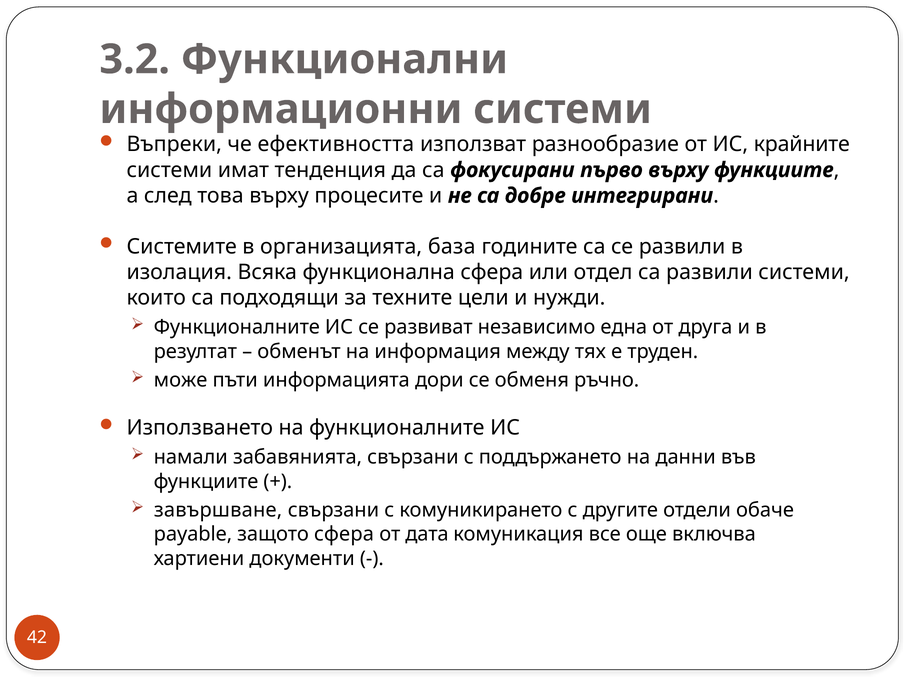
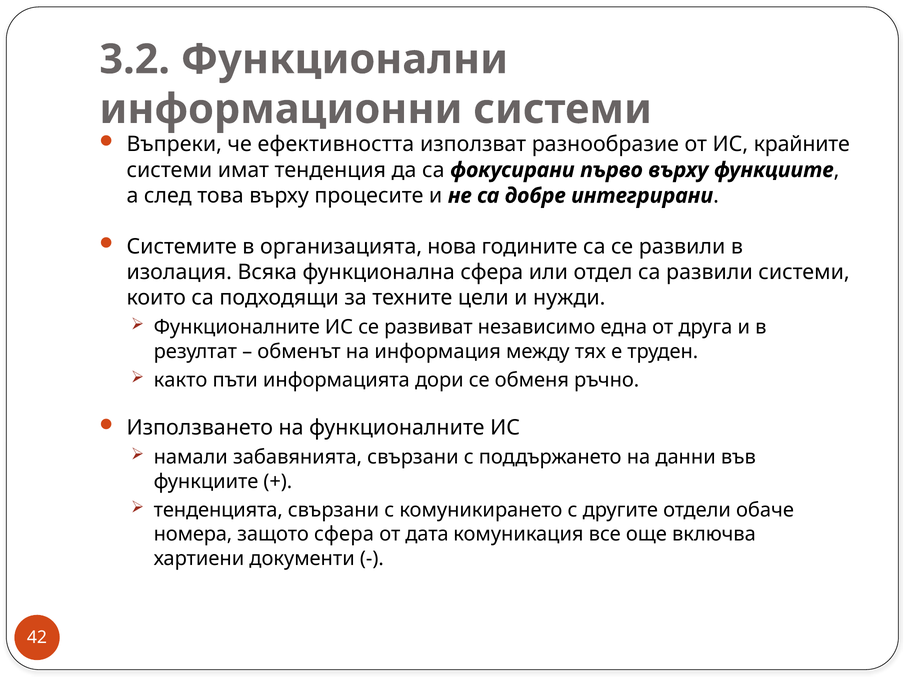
база: база -> нова (452, 246)
може: може -> както (181, 380)
завършване: завършване -> тенденцията (218, 510)
payable: payable -> номера (193, 534)
